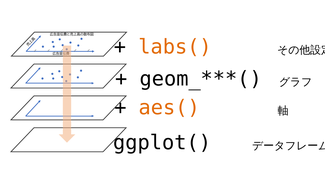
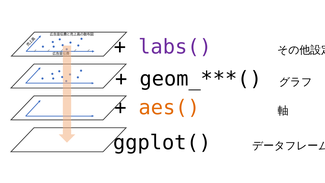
labs( colour: orange -> purple (175, 47)
